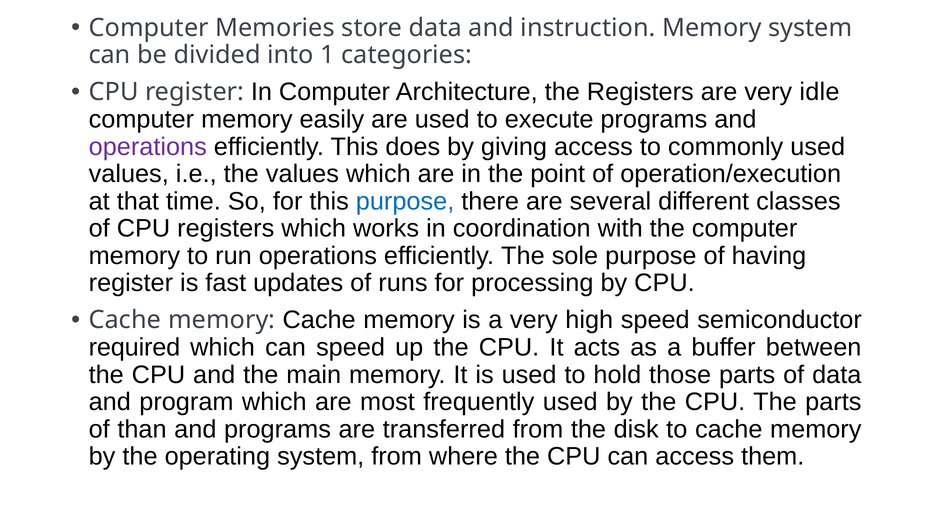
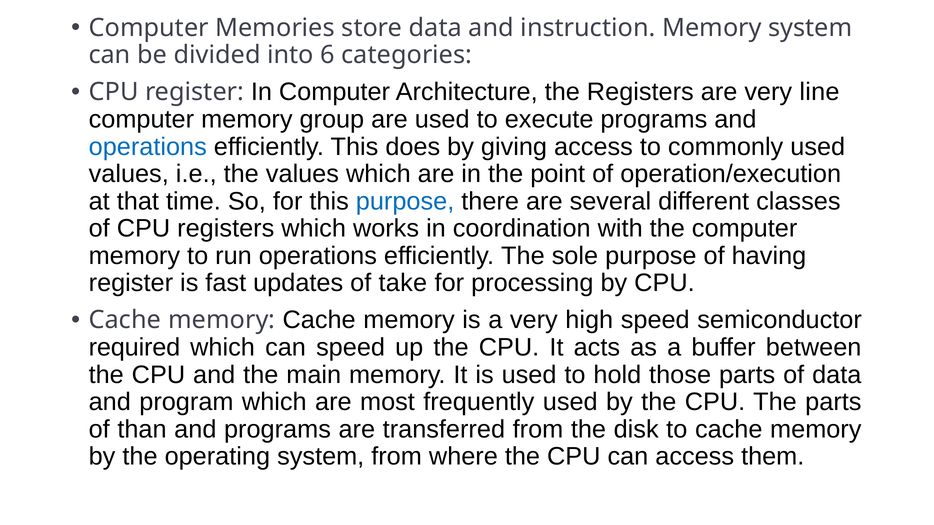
1: 1 -> 6 (328, 55)
idle: idle -> line (819, 92)
easily: easily -> group (332, 119)
operations colour: purple -> blue (148, 147)
runs: runs -> take (403, 283)
